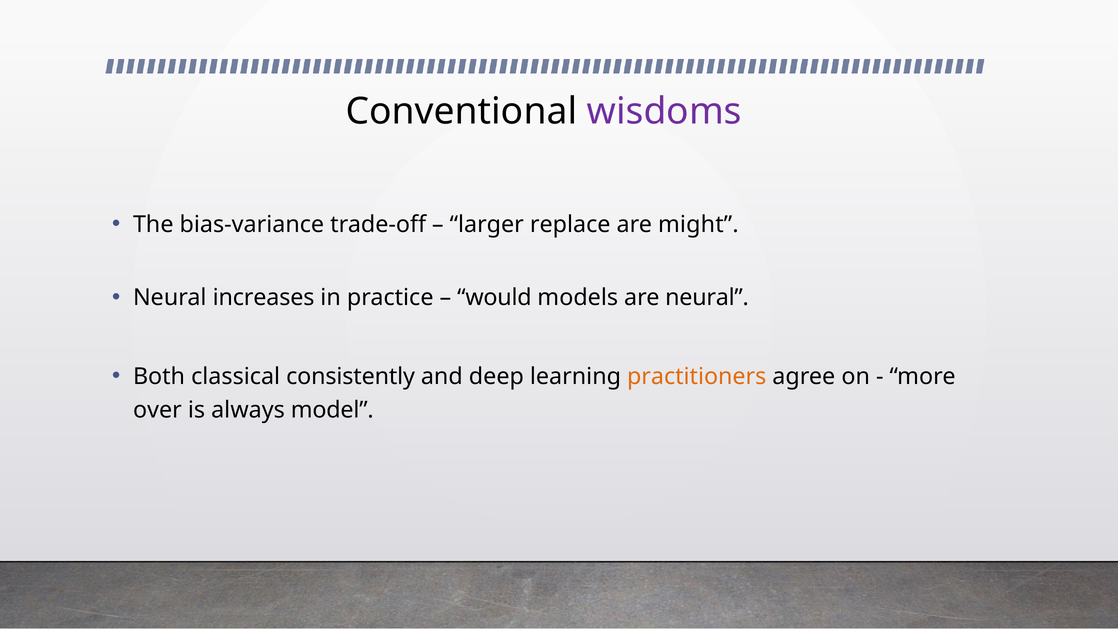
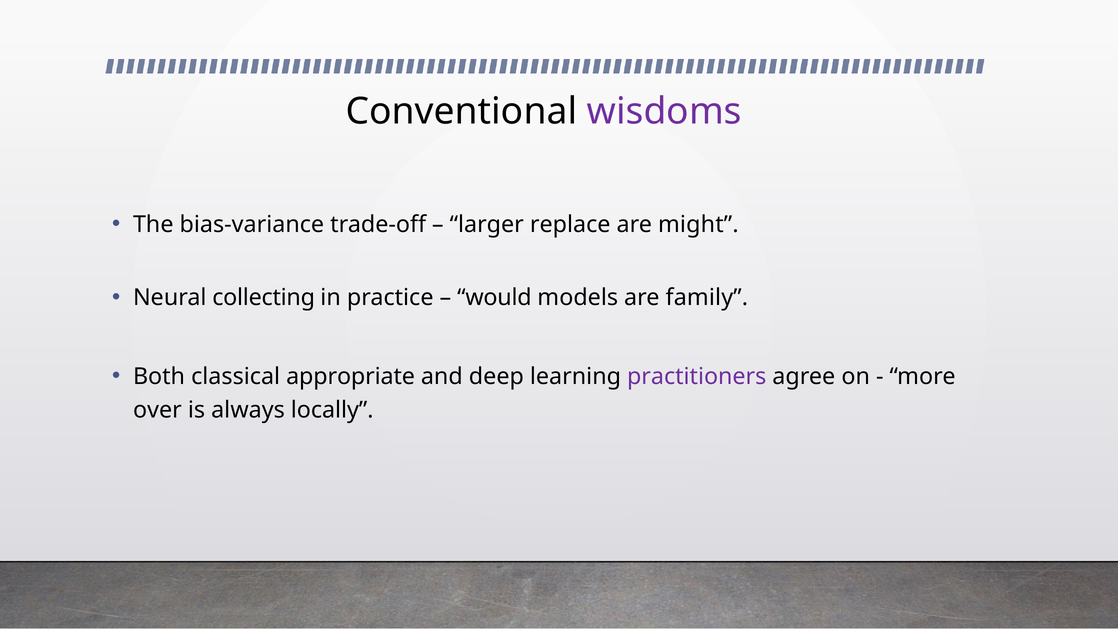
increases: increases -> collecting (264, 298)
are neural: neural -> family (707, 298)
consistently: consistently -> appropriate (351, 376)
practitioners colour: orange -> purple (697, 376)
model: model -> locally (332, 410)
